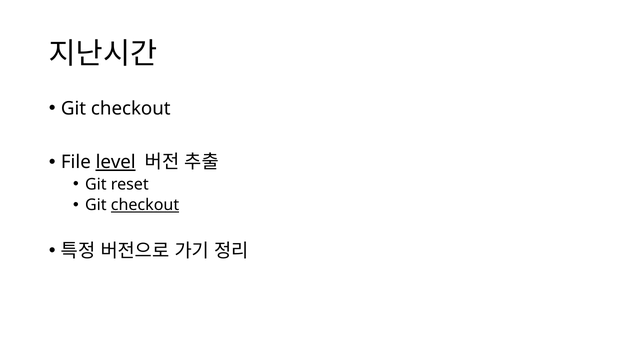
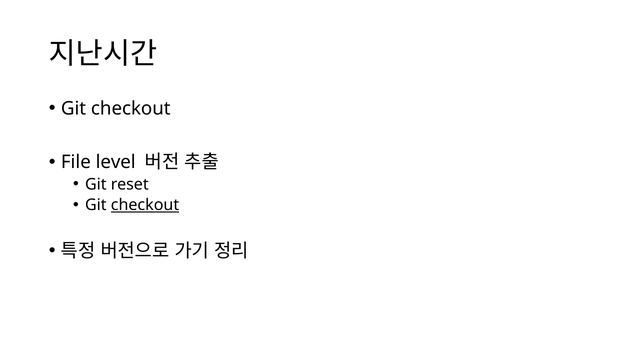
level underline: present -> none (116, 162)
